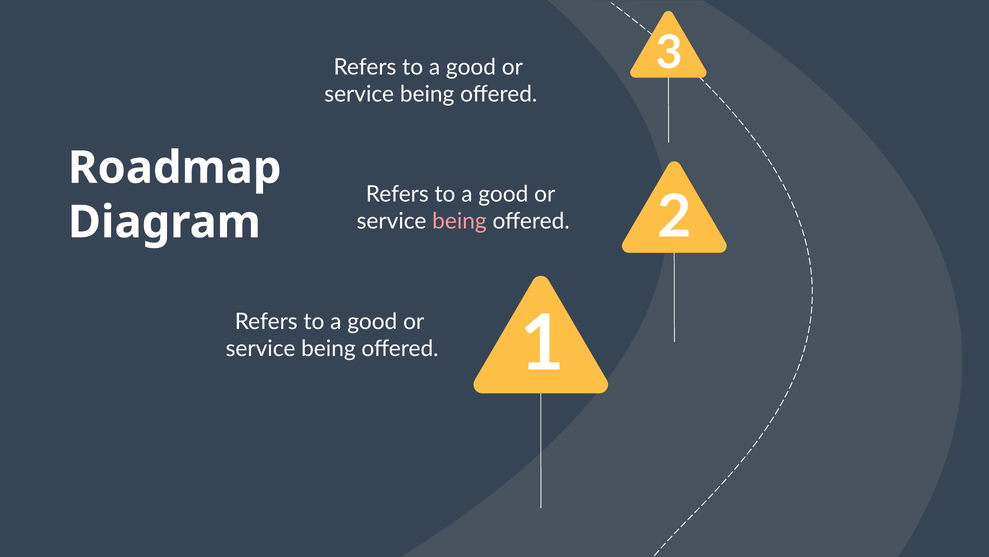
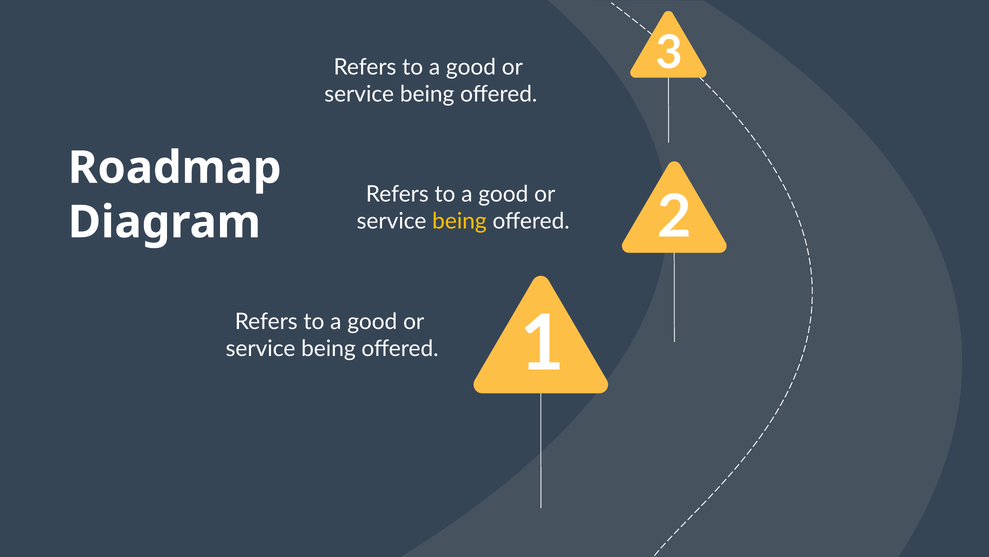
being colour: pink -> yellow (460, 221)
